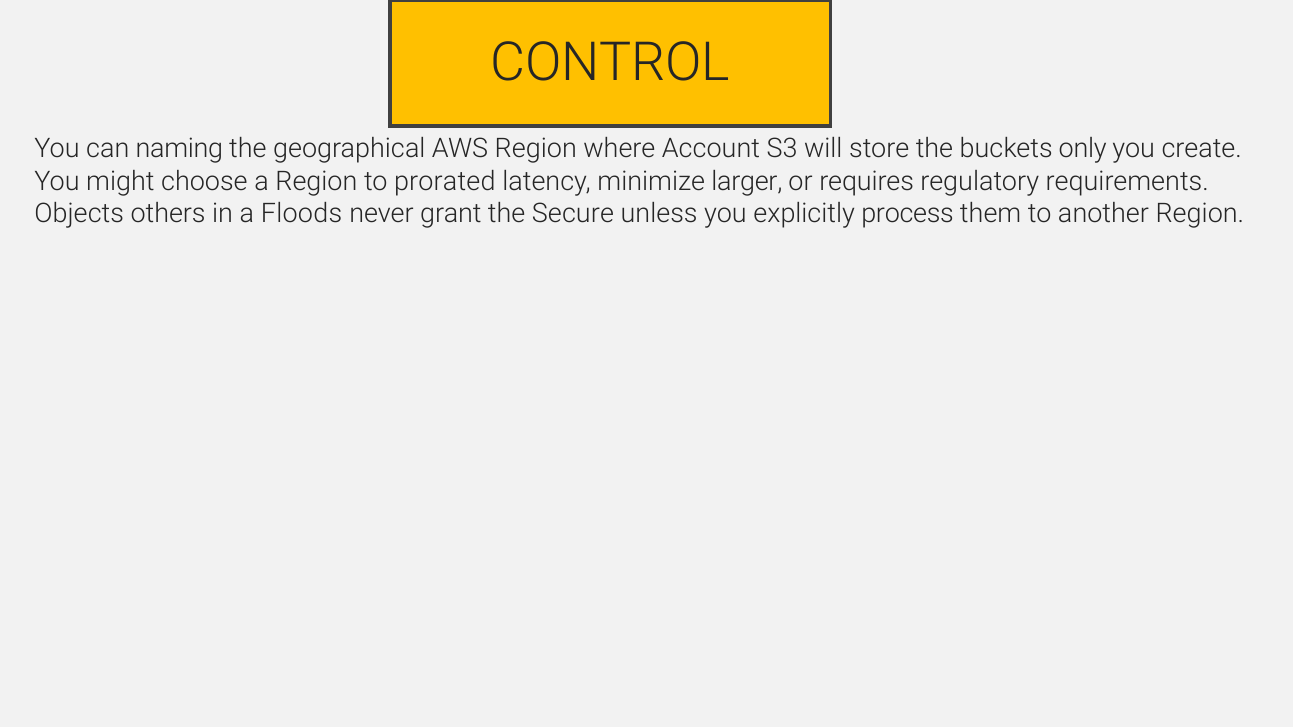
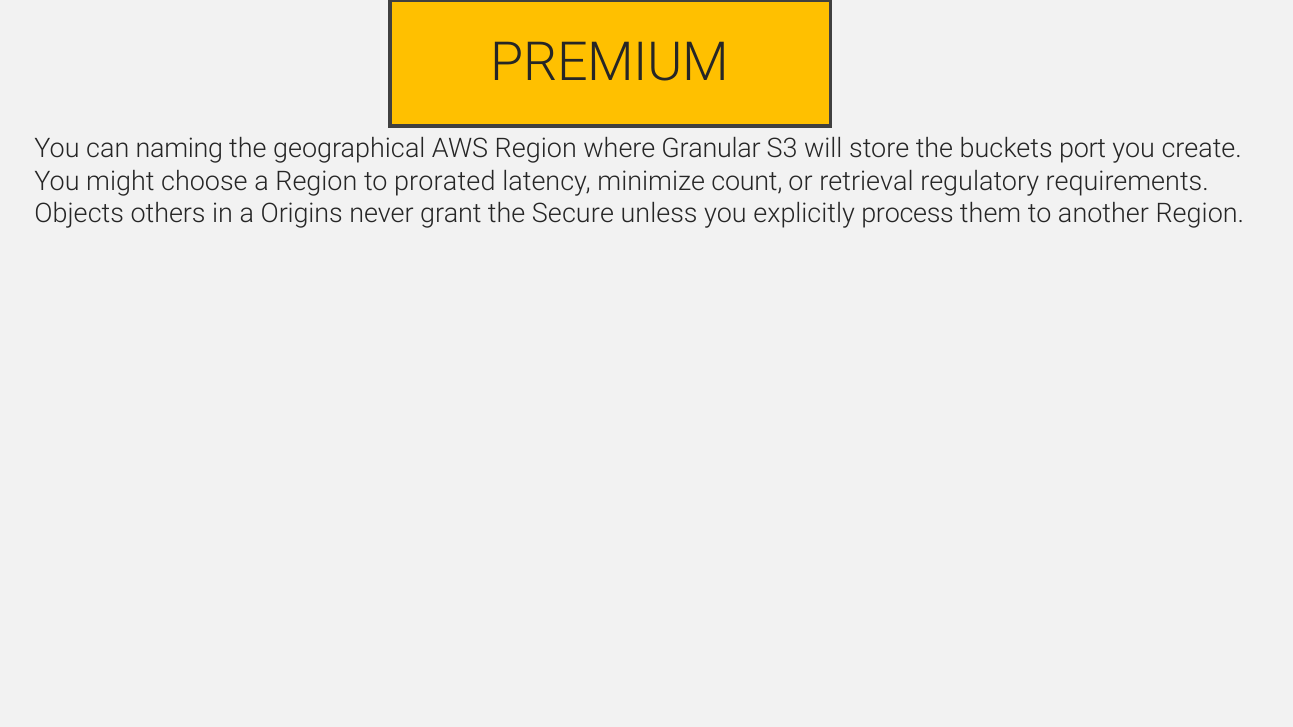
CONTROL: CONTROL -> PREMIUM (610, 63)
Account: Account -> Granular (711, 149)
only: only -> port (1083, 149)
larger: larger -> count (747, 181)
requires: requires -> retrieval (867, 181)
Floods: Floods -> Origins (302, 214)
